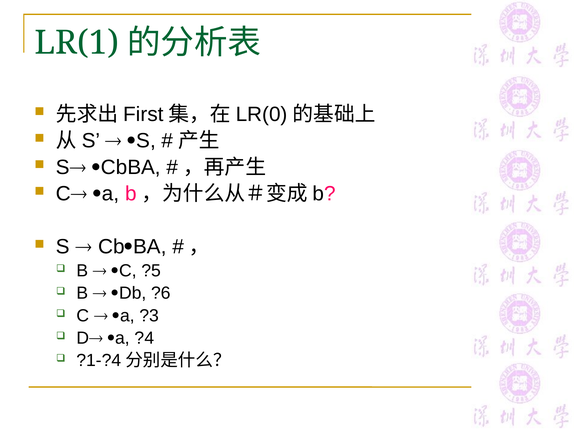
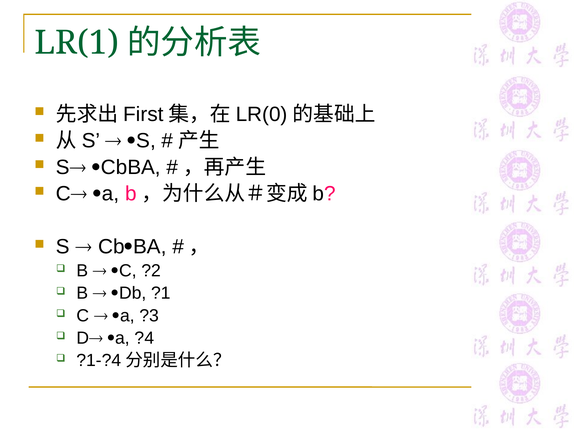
?5: ?5 -> ?2 (151, 271)
?6: ?6 -> ?1 (161, 294)
